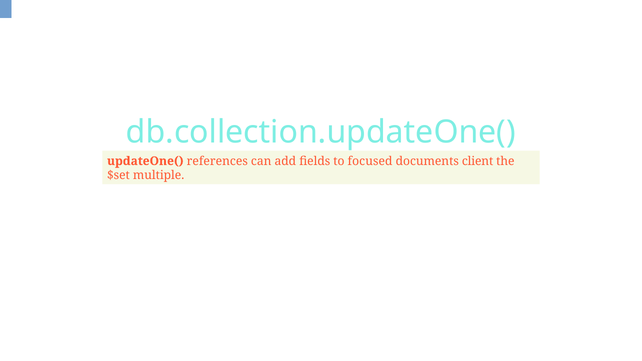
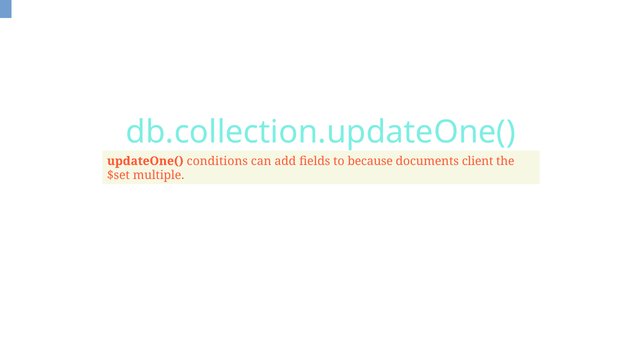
references: references -> conditions (217, 161)
focused: focused -> because (370, 161)
